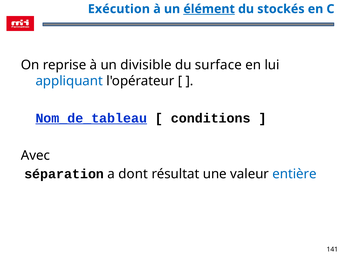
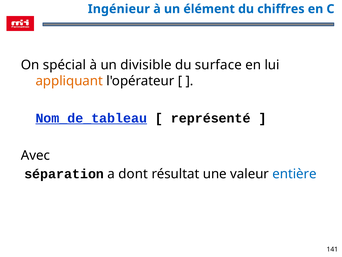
Exécution: Exécution -> Ingénieur (119, 9)
élément underline: present -> none (209, 9)
stockés: stockés -> chiffres (281, 9)
reprise: reprise -> spécial (64, 65)
appliquant colour: blue -> orange (69, 81)
conditions: conditions -> représenté (211, 118)
